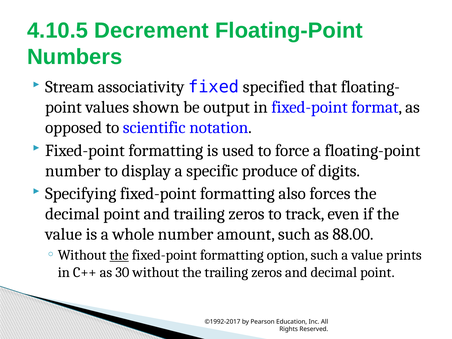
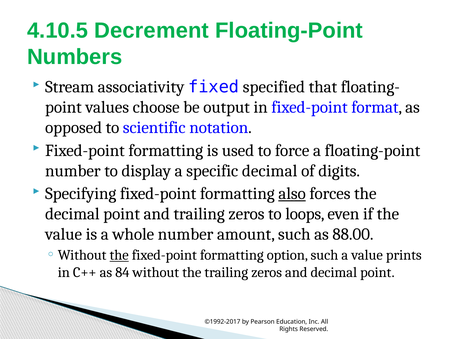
shown: shown -> choose (156, 107)
specific produce: produce -> decimal (270, 171)
also underline: none -> present (292, 194)
track: track -> loops (305, 214)
30: 30 -> 84 (122, 272)
